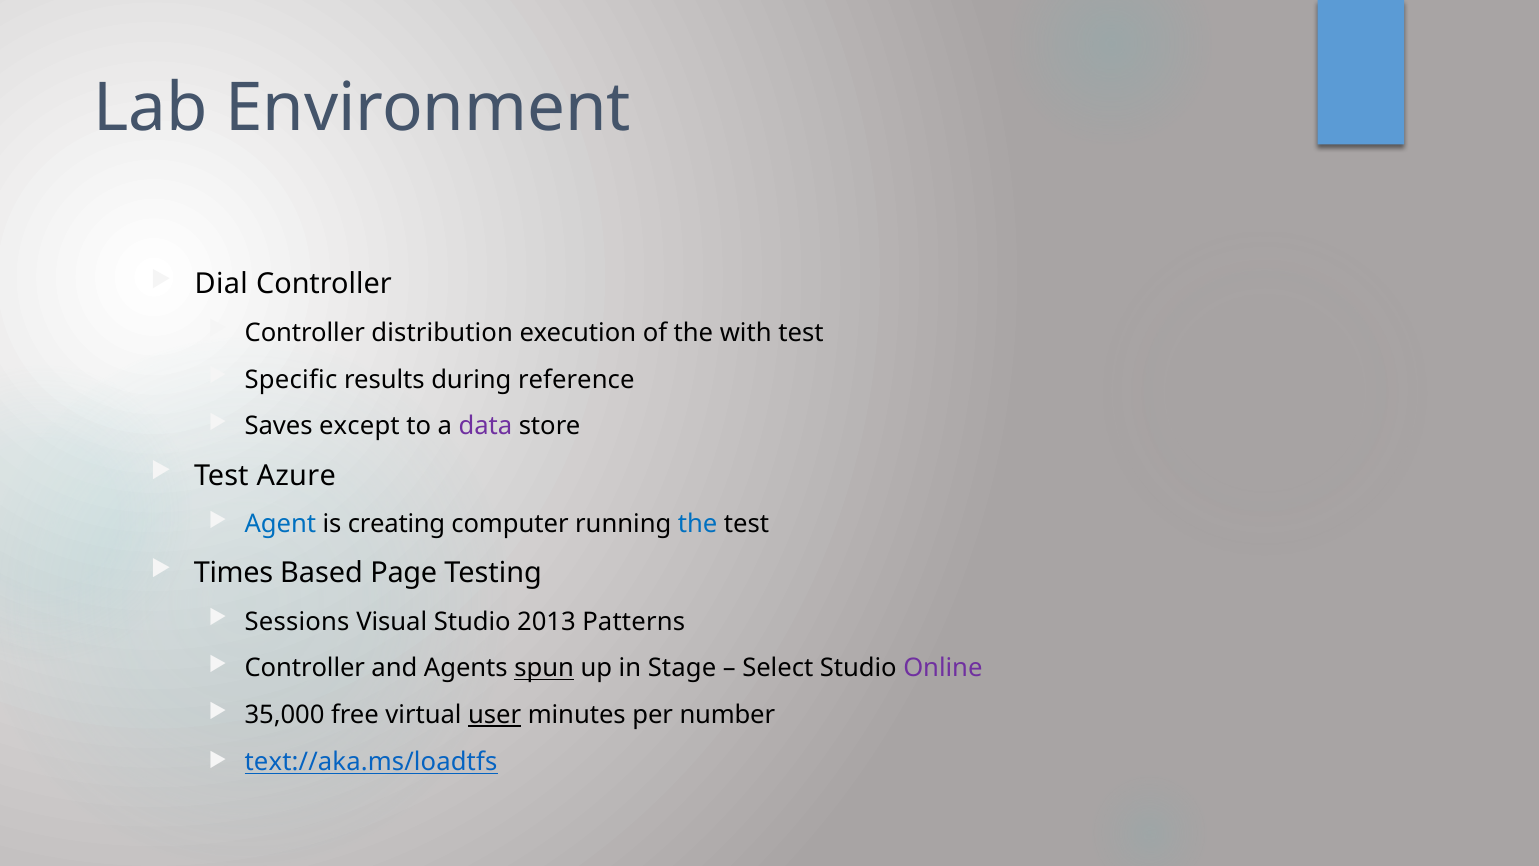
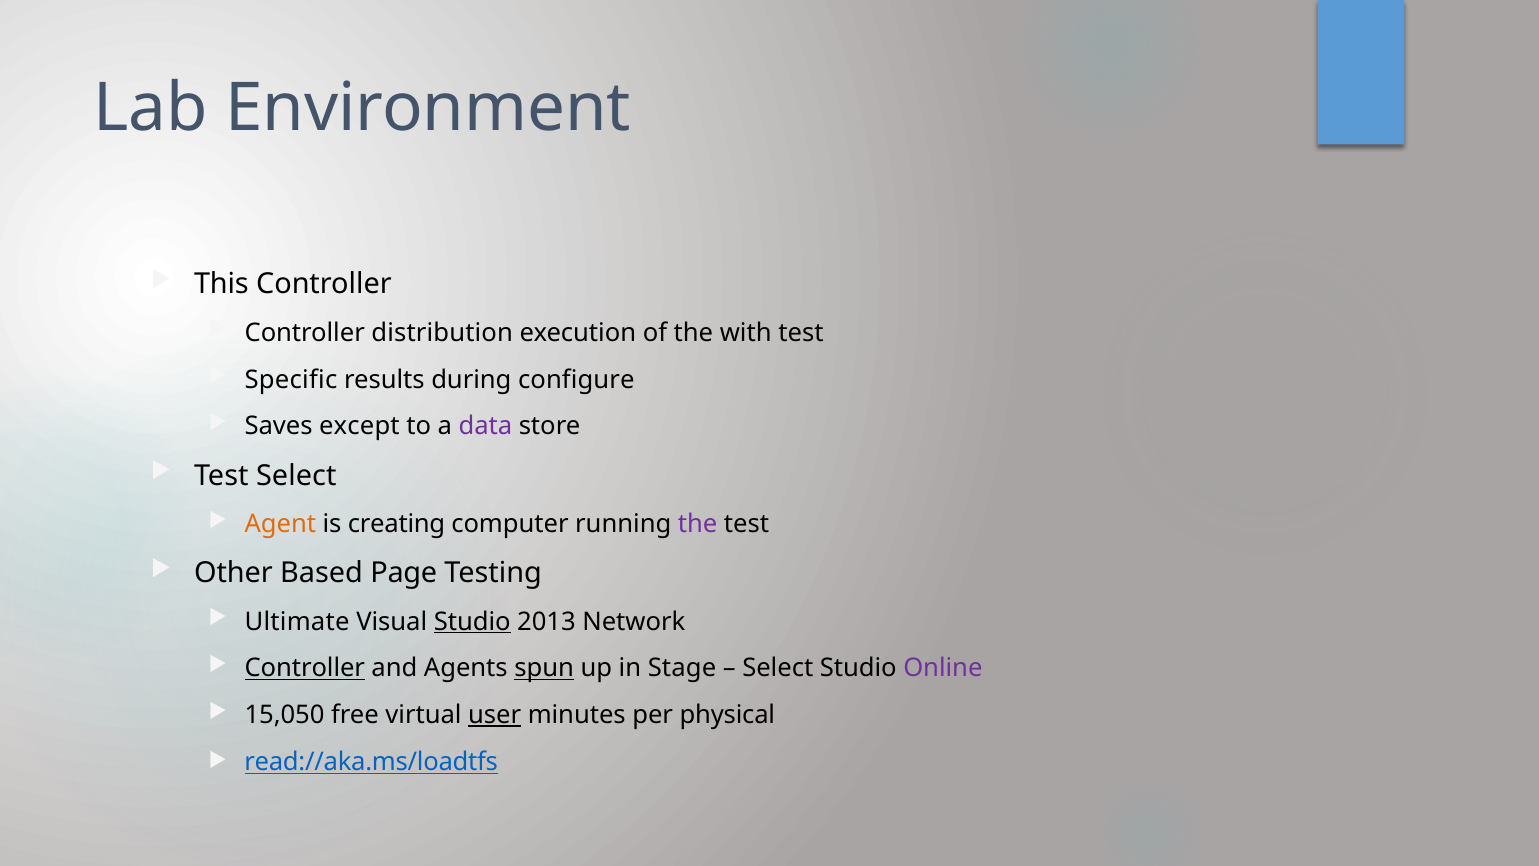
Dial: Dial -> This (221, 284)
reference: reference -> configure (576, 380)
Test Azure: Azure -> Select (296, 475)
Agent colour: blue -> orange (280, 524)
the colour: blue -> purple (698, 524)
Times: Times -> Other (233, 573)
Sessions: Sessions -> Ultimate (297, 621)
Studio underline: none -> present (472, 621)
Patterns: Patterns -> Network (634, 621)
Controller underline: none -> present (305, 668)
35,000: 35,000 -> 15,050 (285, 715)
number: number -> physical (727, 715)
text://aka.ms/loadtfs: text://aka.ms/loadtfs -> read://aka.ms/loadtfs (371, 762)
